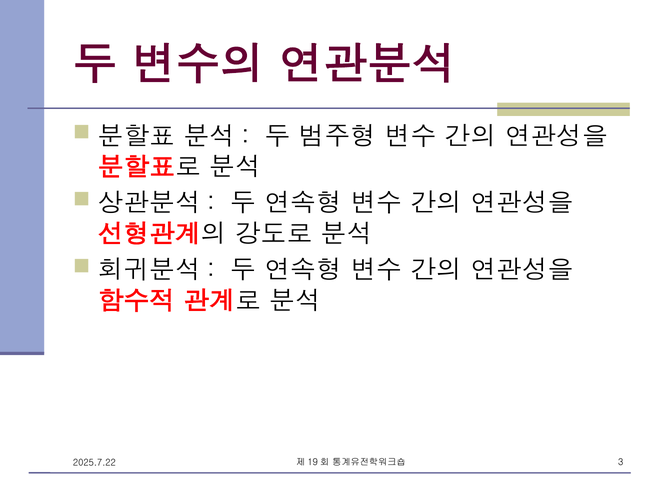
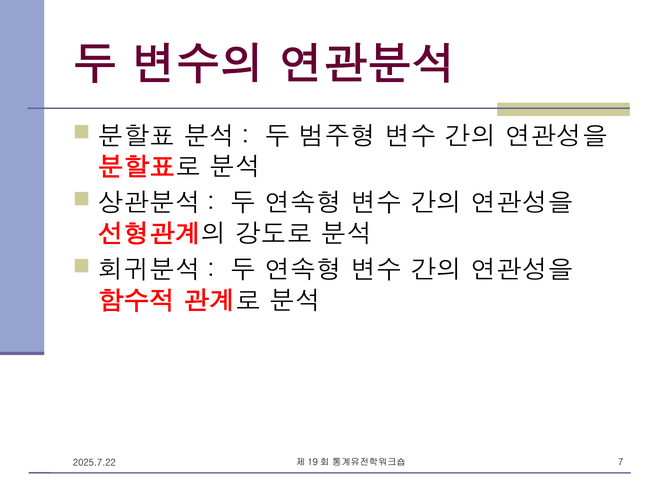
3: 3 -> 7 (621, 463)
